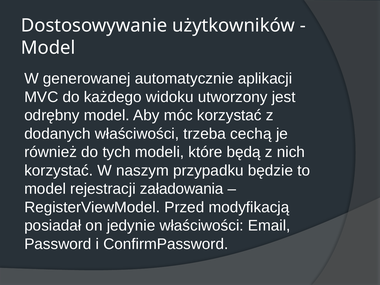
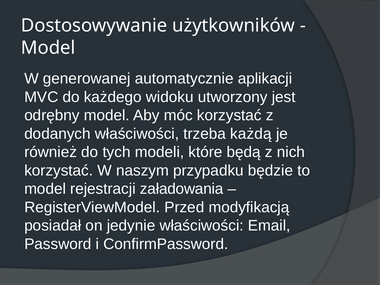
cechą: cechą -> każdą (251, 134)
